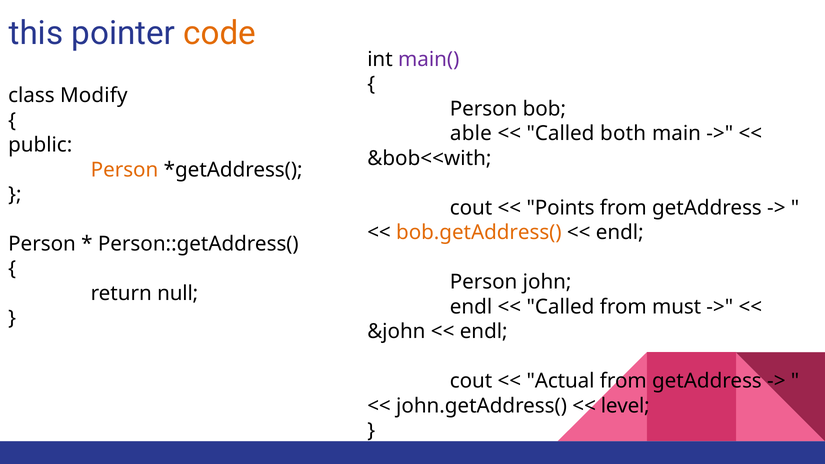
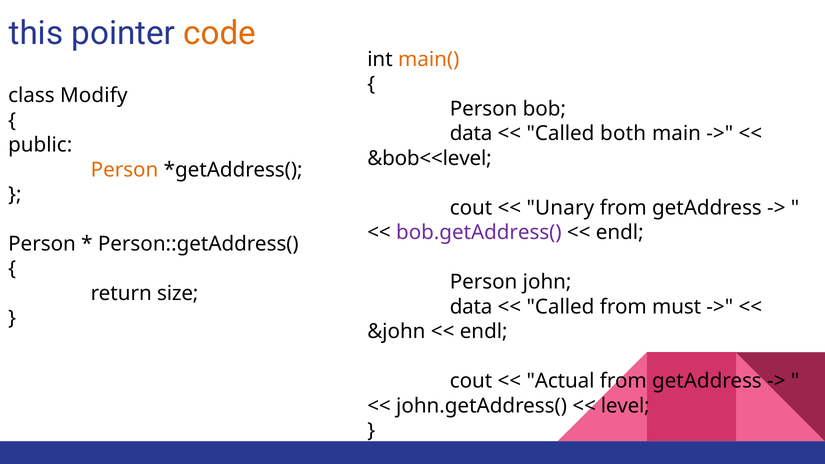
main( colour: purple -> orange (429, 59)
able: able -> data (471, 134)
&bob<<with: &bob<<with -> &bob<<level (429, 158)
Points: Points -> Unary (560, 208)
bob.getAddress( colour: orange -> purple (479, 233)
null: null -> size (178, 293)
endl: endl -> data (471, 307)
